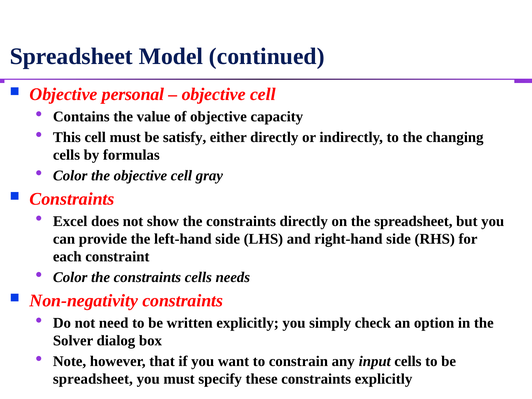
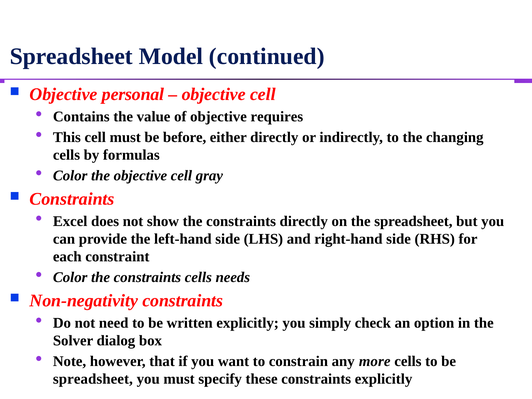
capacity: capacity -> requires (277, 117)
satisfy: satisfy -> before (185, 137)
input: input -> more (375, 361)
